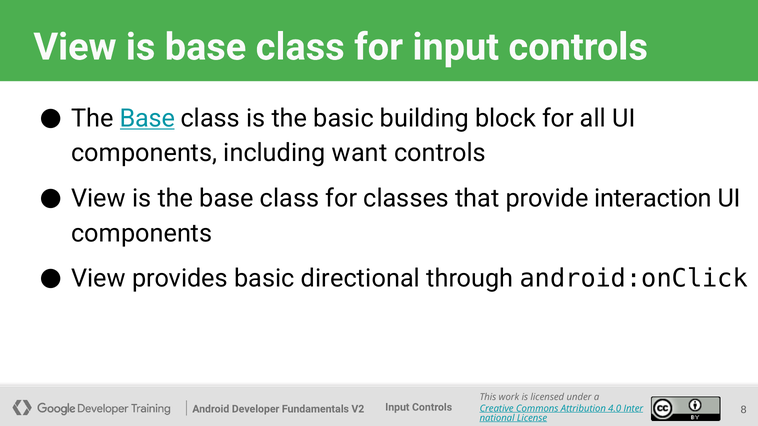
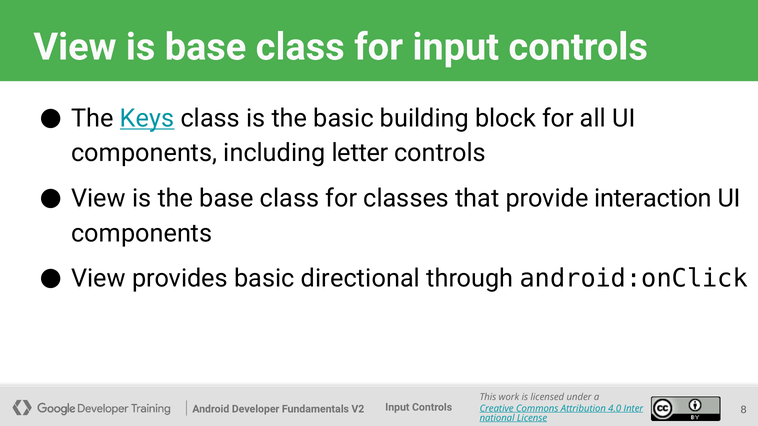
Base: Base -> Keys (147, 118)
want: want -> letter (360, 153)
